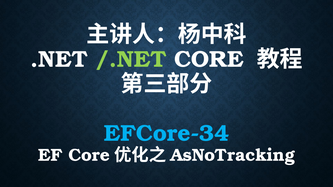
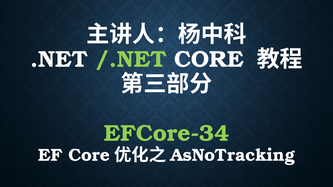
EFCore-34 colour: light blue -> light green (166, 134)
